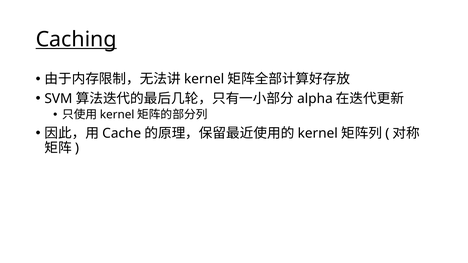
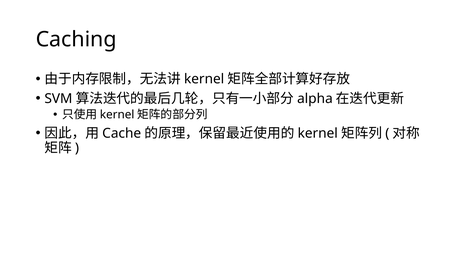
Caching underline: present -> none (76, 39)
